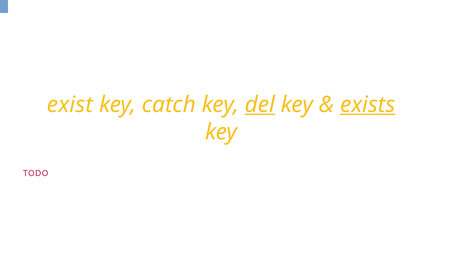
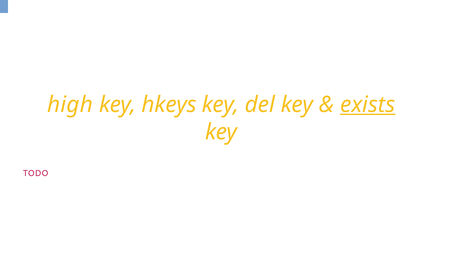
exist: exist -> high (70, 105)
catch: catch -> hkeys (169, 105)
del underline: present -> none (260, 105)
